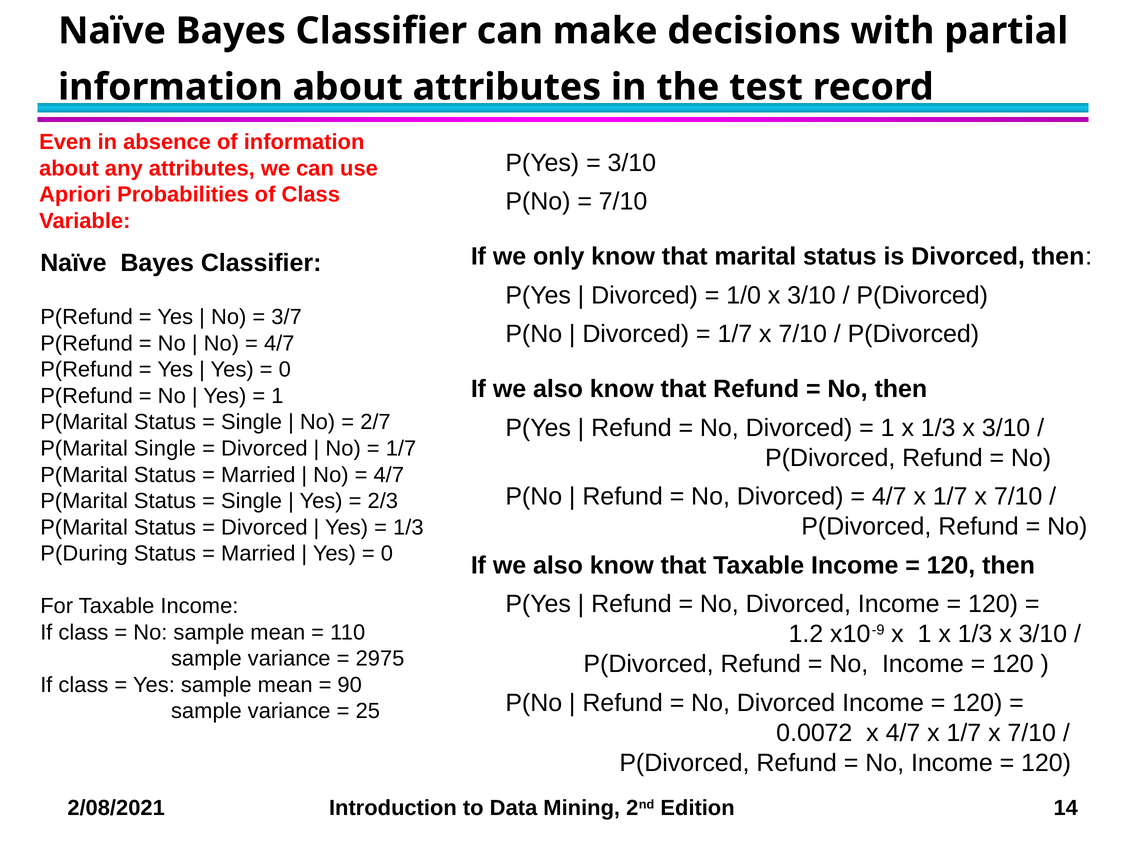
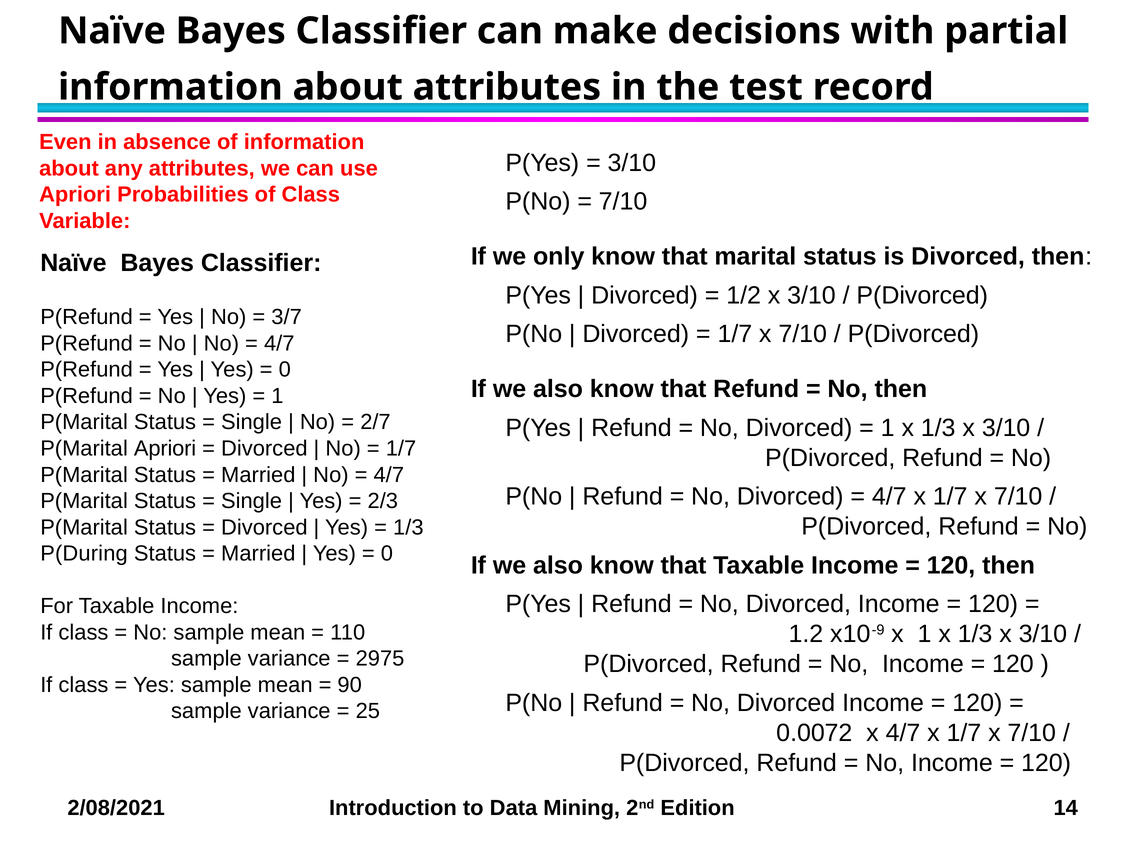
1/0: 1/0 -> 1/2 (744, 296)
P(Marital Single: Single -> Apriori (165, 449)
